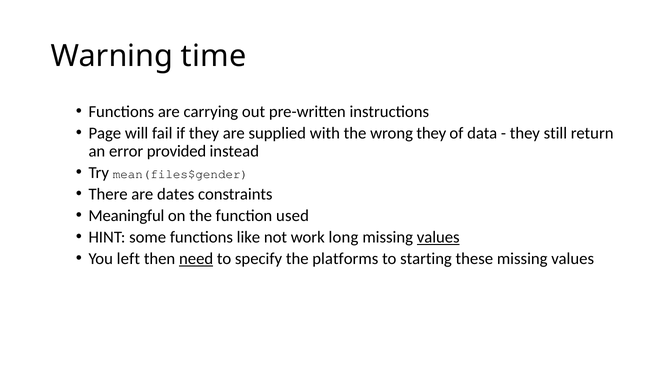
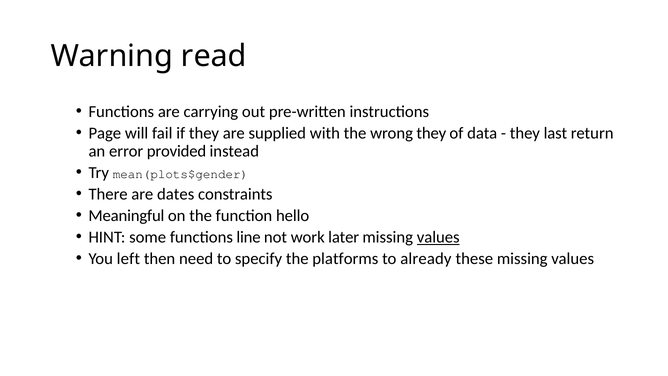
time: time -> read (214, 56)
still: still -> last (555, 133)
mean(files$gender: mean(files$gender -> mean(plots$gender (180, 174)
used: used -> hello (293, 215)
like: like -> line (249, 237)
long: long -> later (344, 237)
need underline: present -> none (196, 258)
starting: starting -> already (426, 258)
